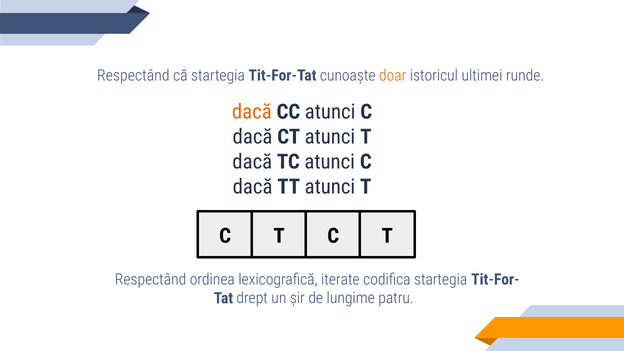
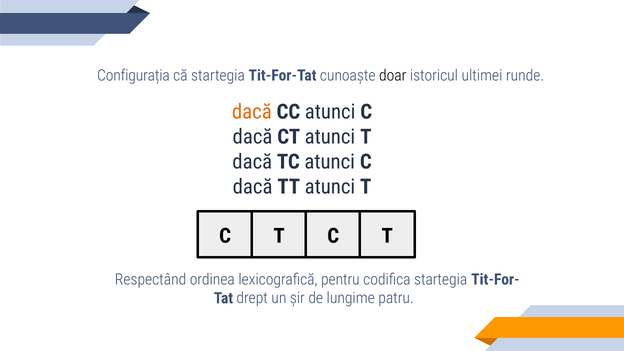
Respectând: Respectând -> Configurația (133, 75)
doar colour: orange -> black (393, 75)
iterate: iterate -> pentru (340, 279)
